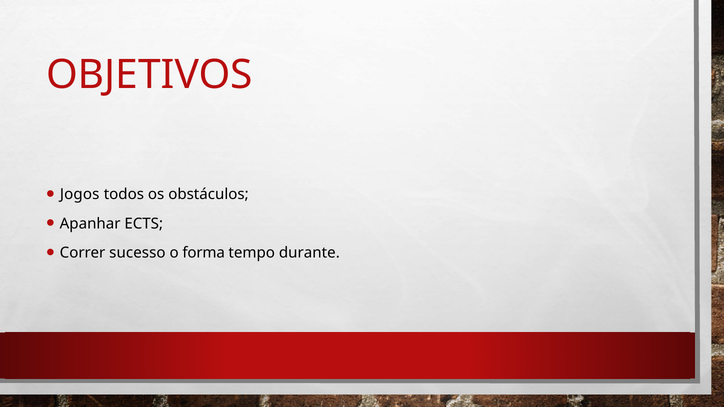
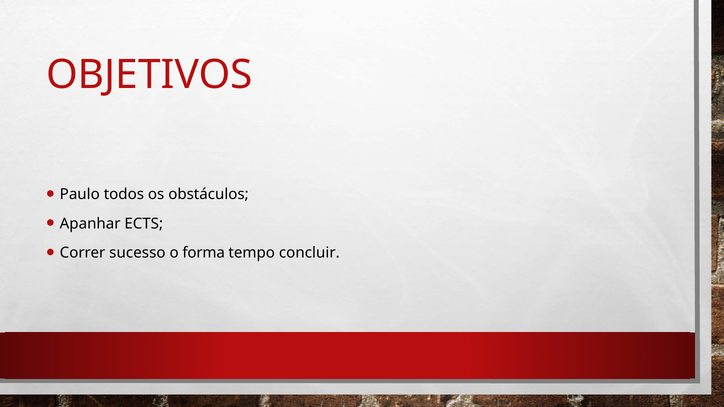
Jogos: Jogos -> Paulo (80, 194)
durante: durante -> concluir (309, 253)
